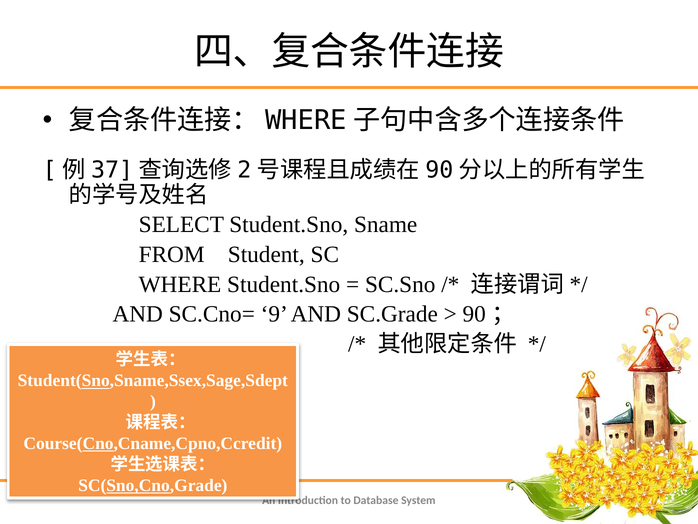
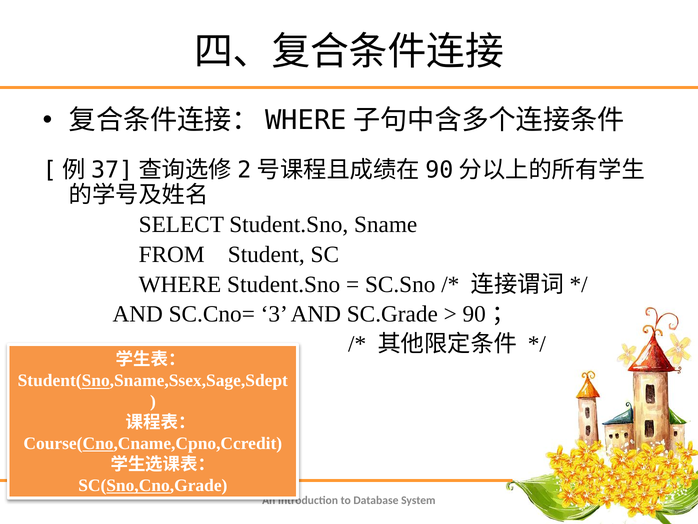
9: 9 -> 3 (274, 314)
